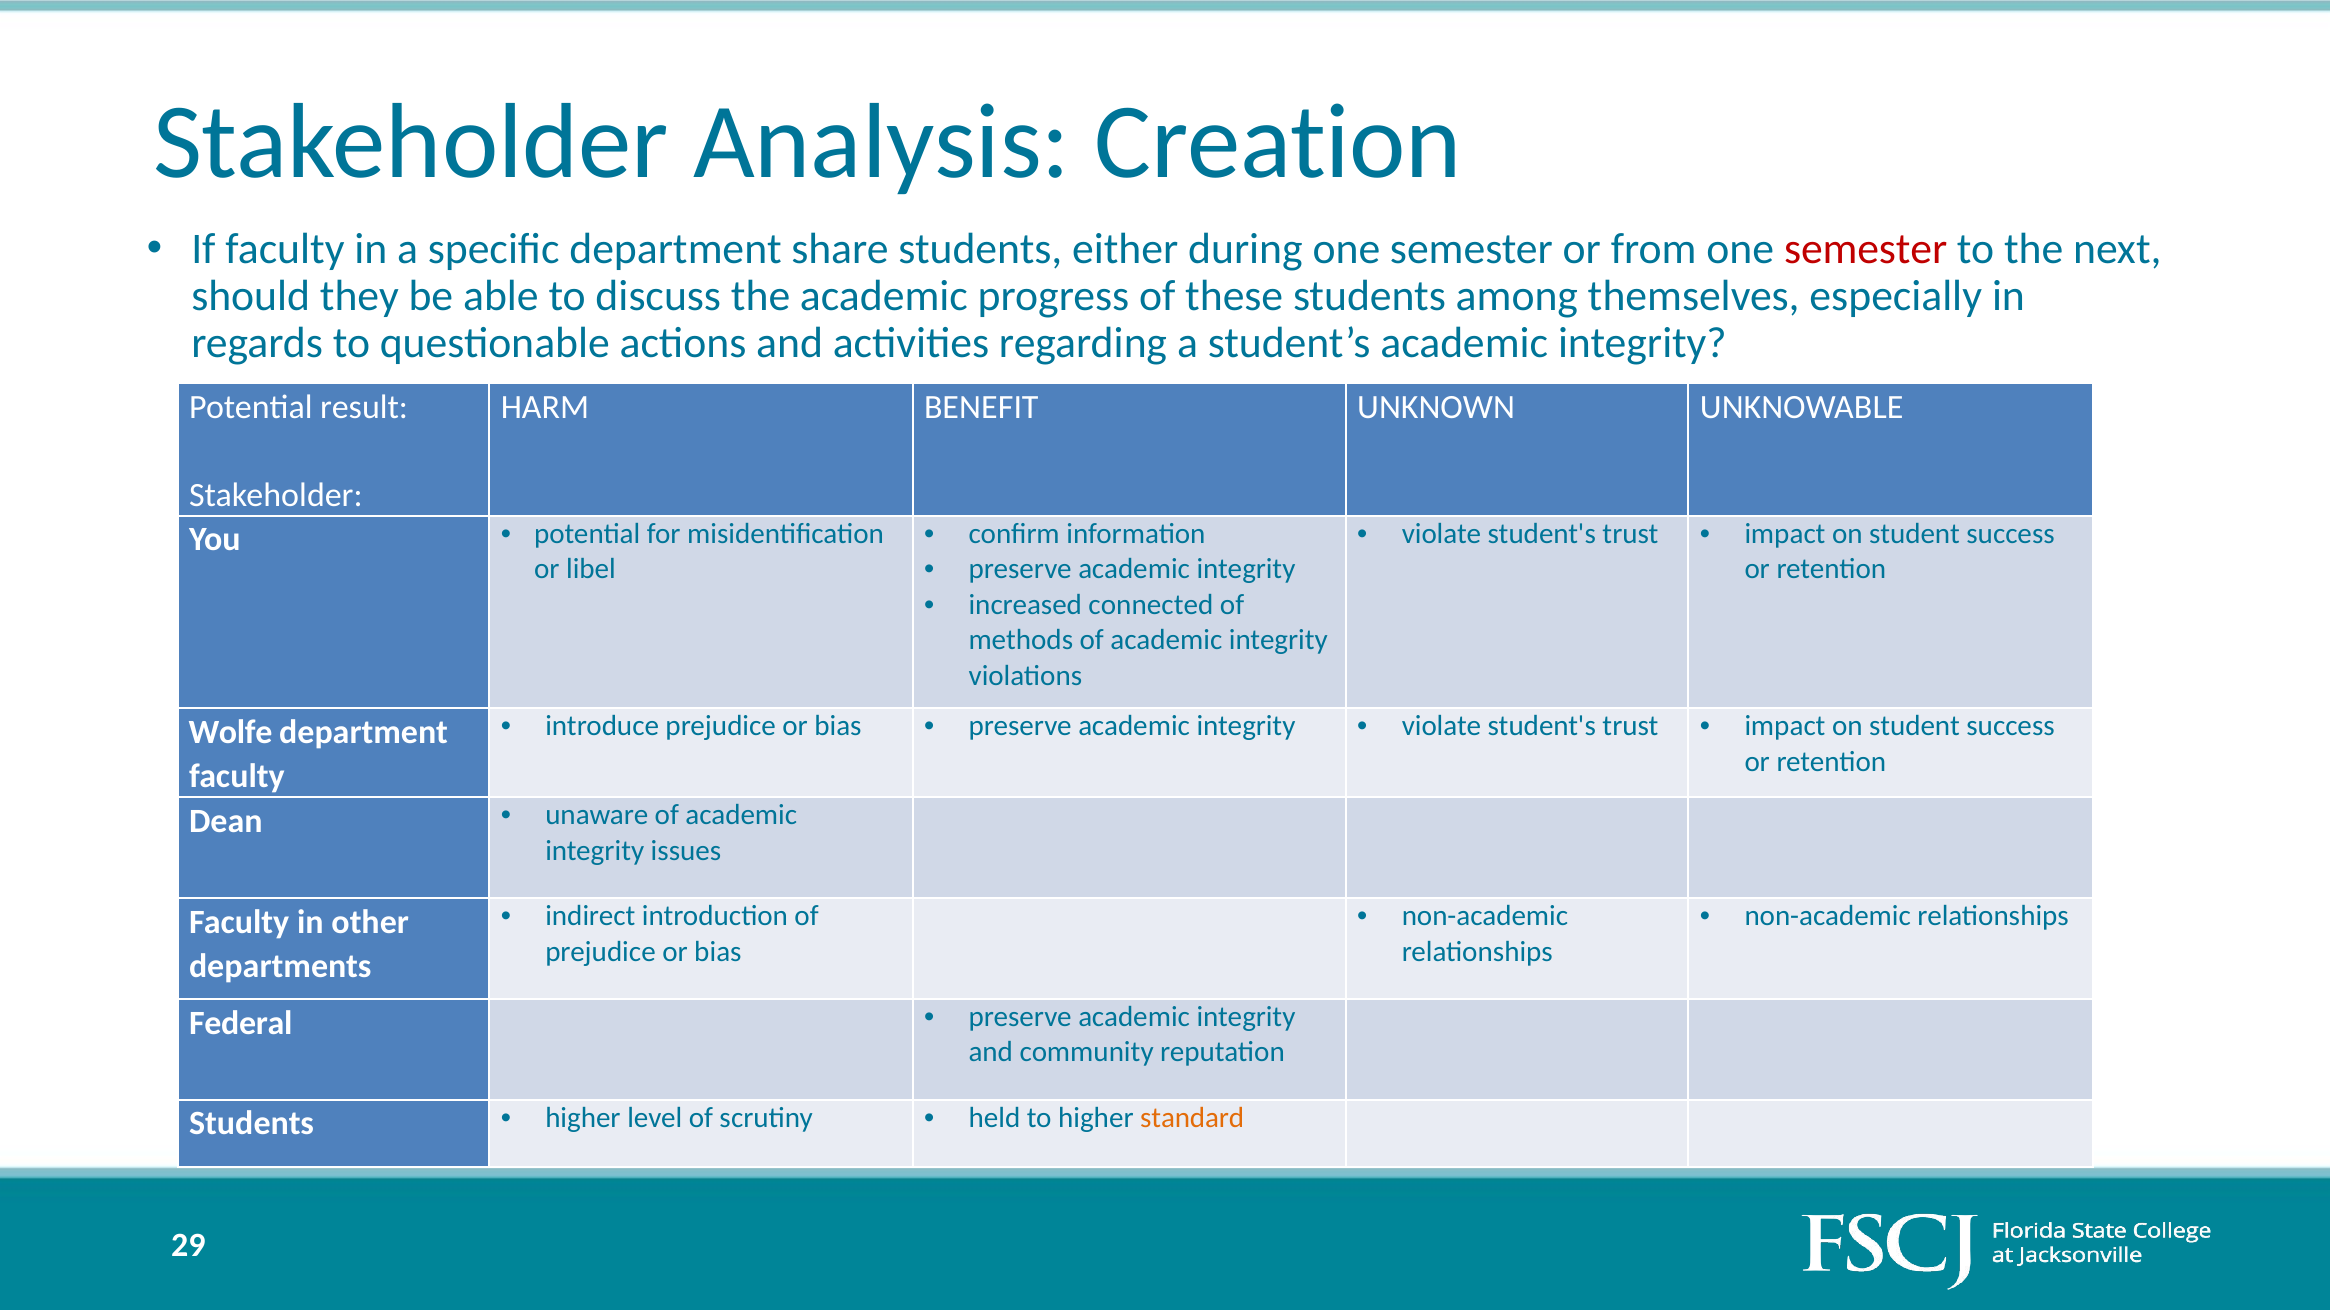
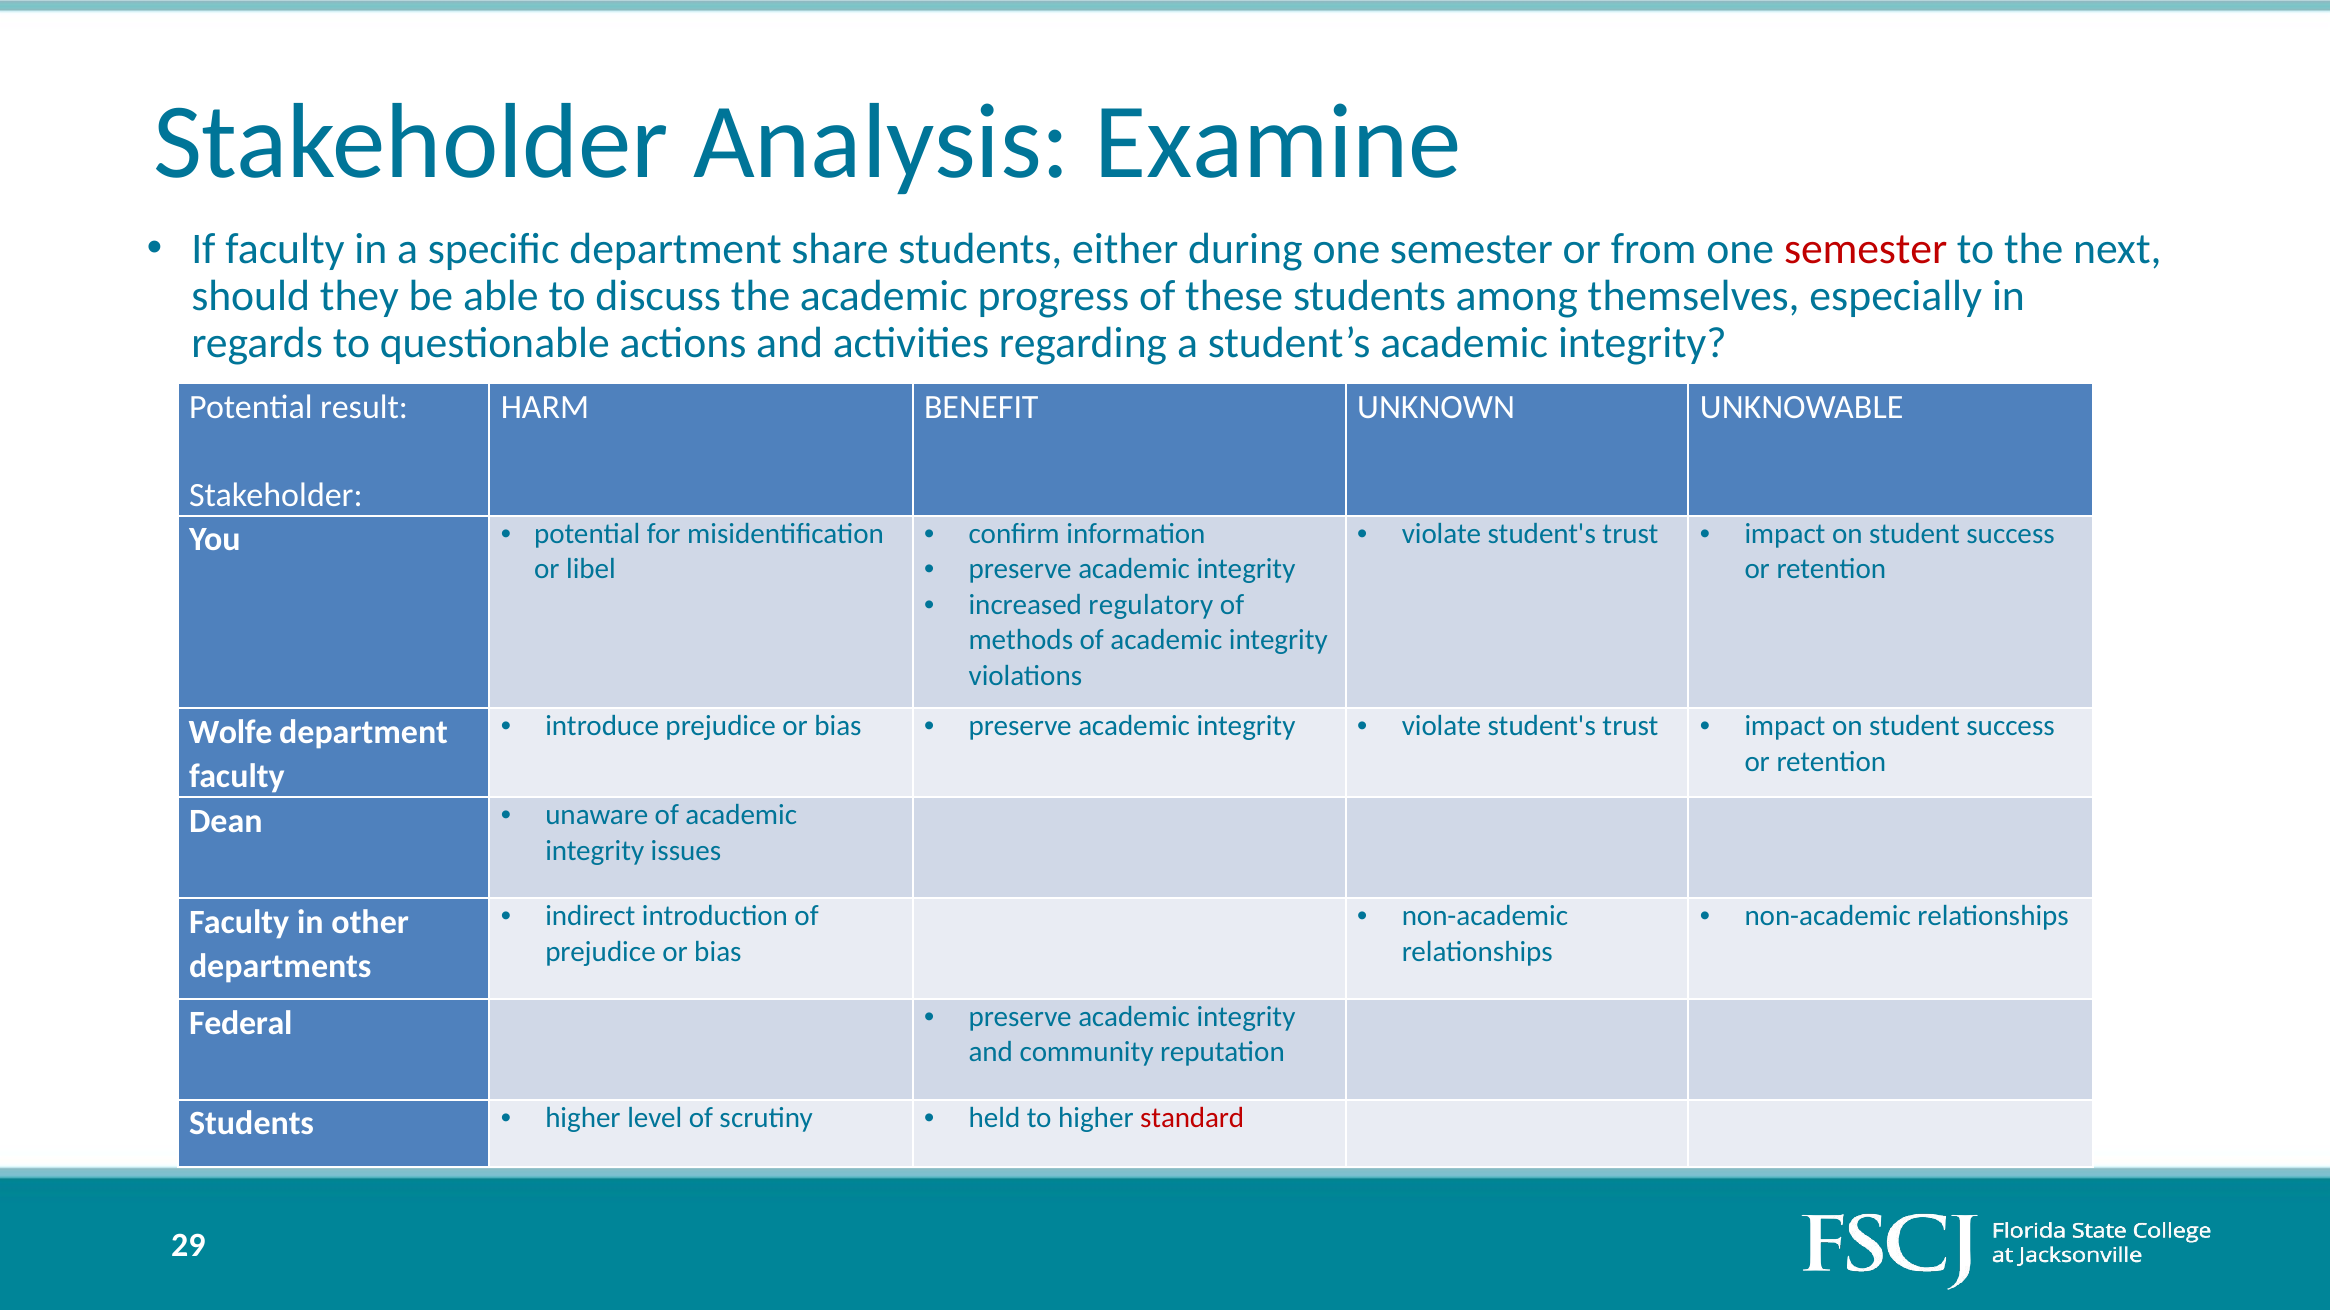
Creation: Creation -> Examine (1278, 142)
connected: connected -> regulatory (1151, 605)
standard colour: orange -> red (1192, 1118)
